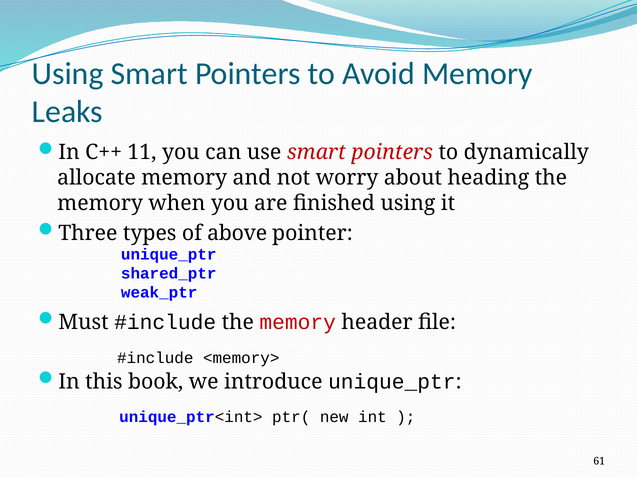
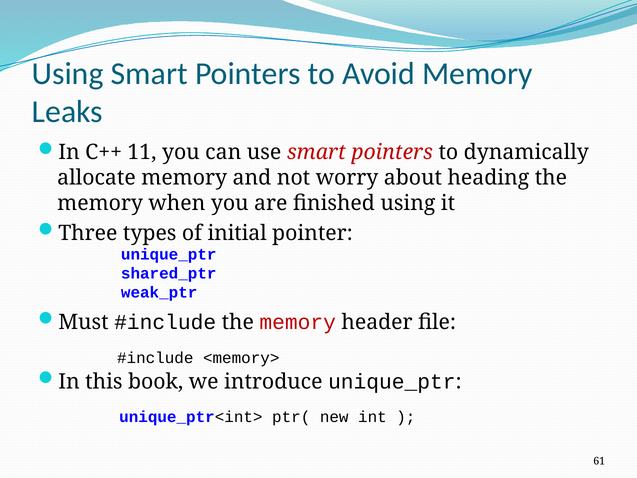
above: above -> initial (237, 233)
